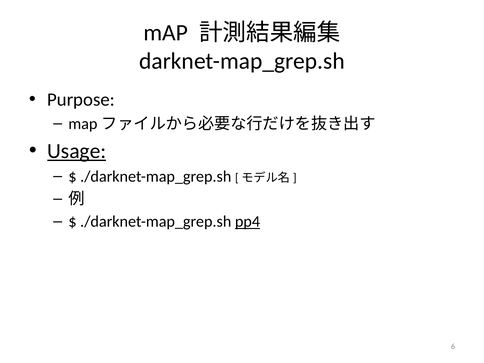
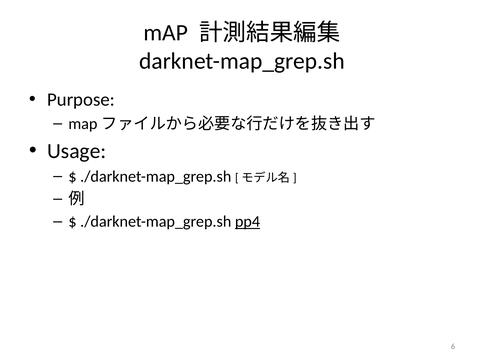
Usage underline: present -> none (77, 151)
